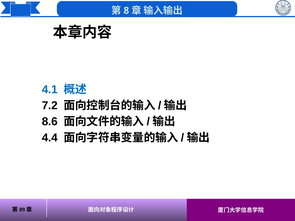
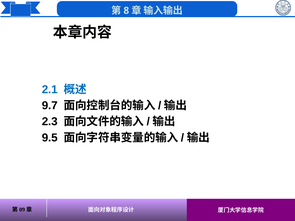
4.1: 4.1 -> 2.1 (50, 90)
7.2: 7.2 -> 9.7 (50, 106)
8.6: 8.6 -> 2.3 (50, 122)
4.4: 4.4 -> 9.5 (50, 138)
